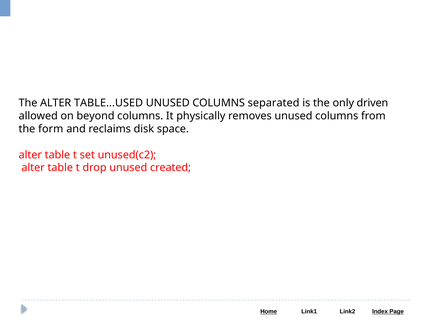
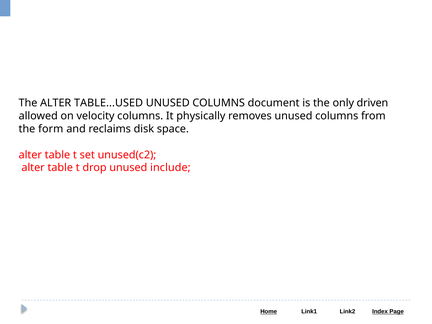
separated: separated -> document (274, 103)
beyond: beyond -> velocity (96, 116)
created: created -> include (170, 168)
